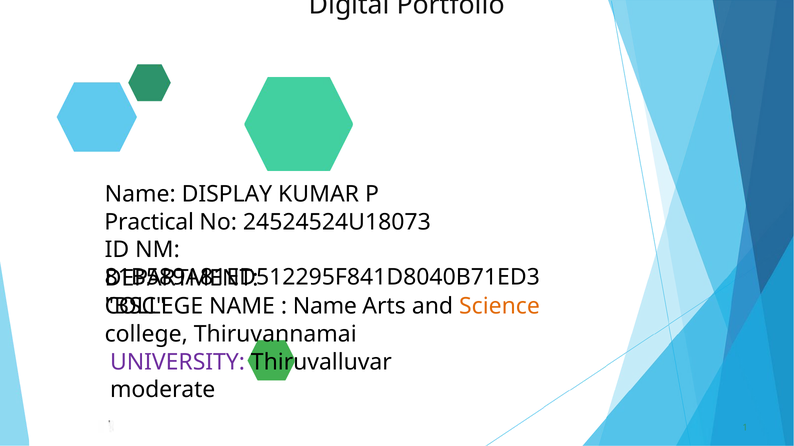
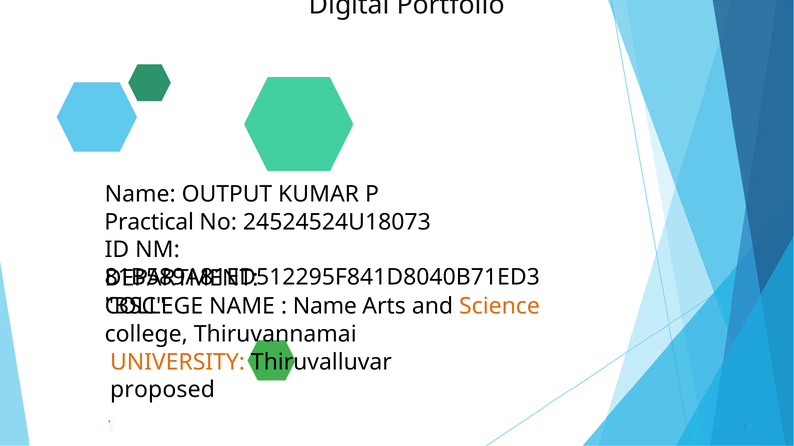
DISPLAY: DISPLAY -> OUTPUT (227, 195)
UNIVERSITY colour: purple -> orange (178, 362)
moderate: moderate -> proposed (162, 390)
